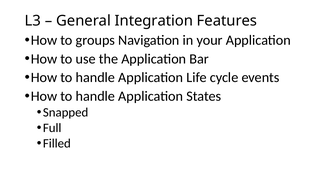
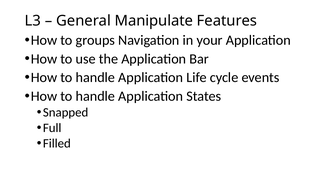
Integration: Integration -> Manipulate (154, 21)
